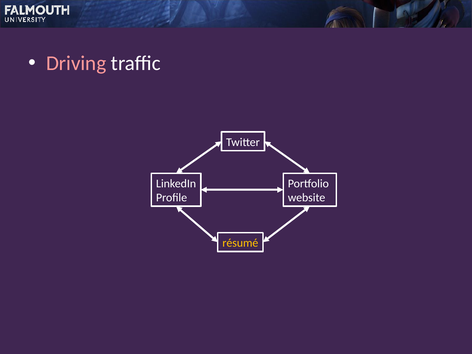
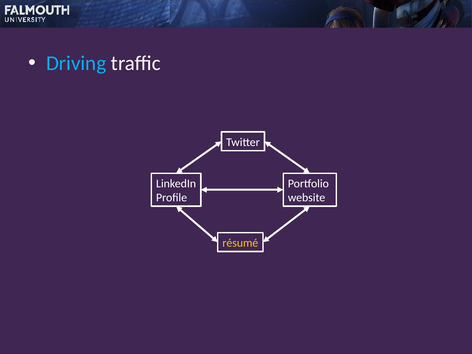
Driving colour: pink -> light blue (76, 63)
